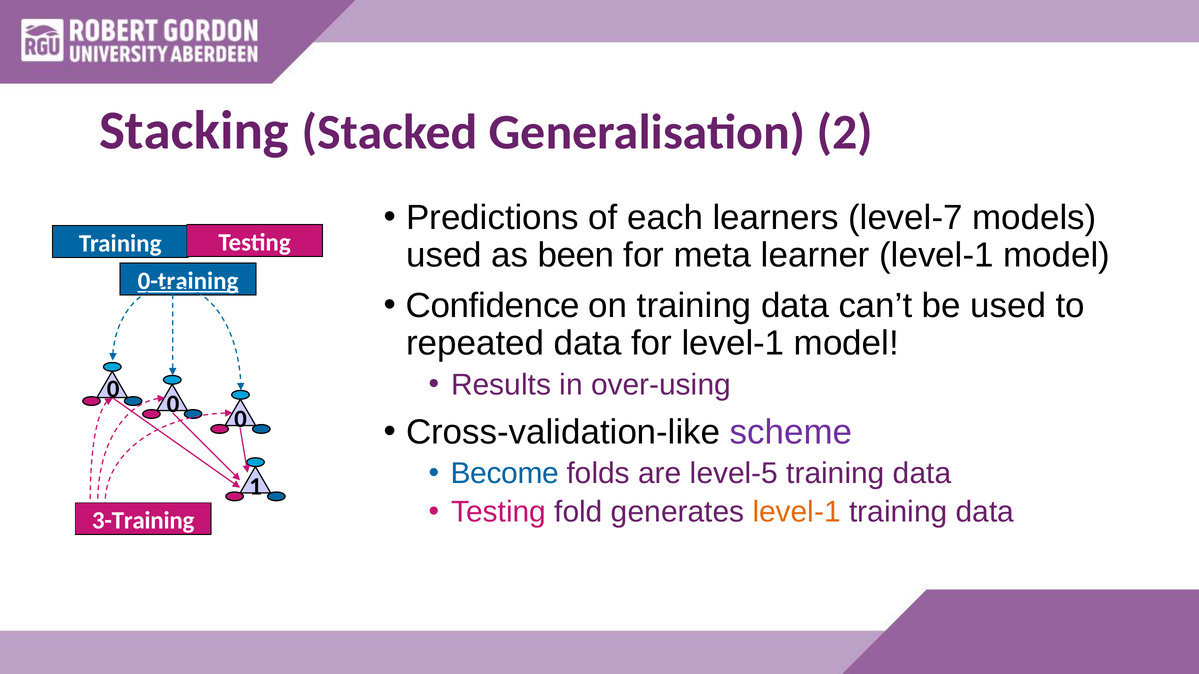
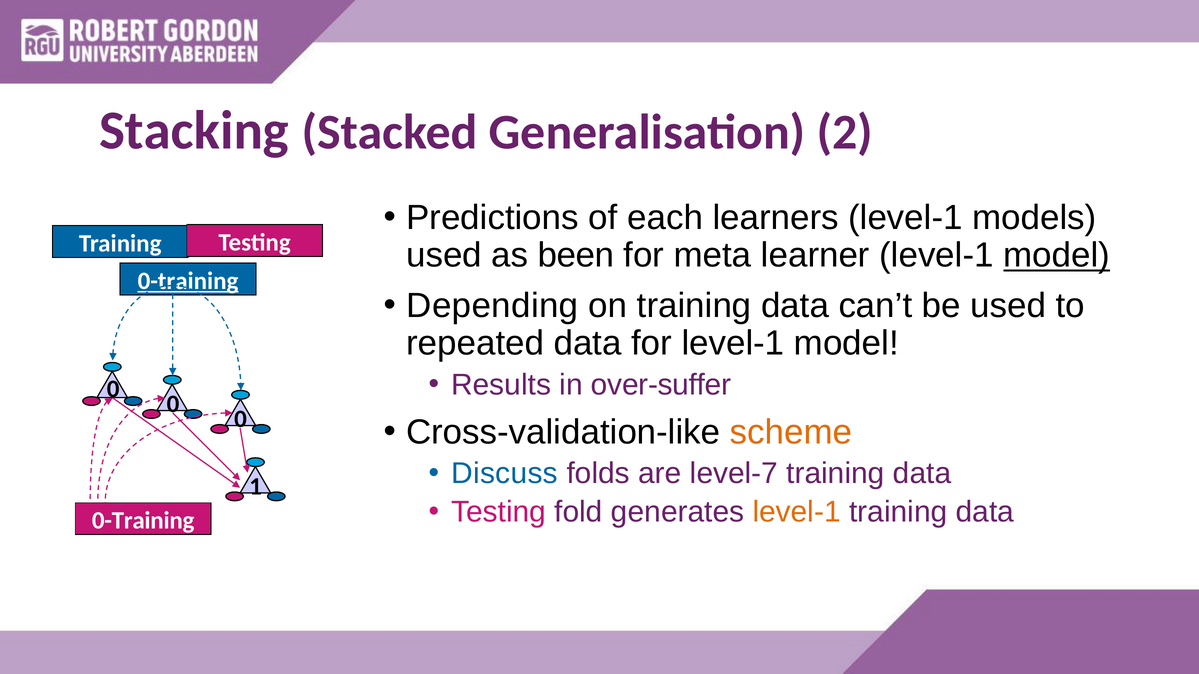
learners level-7: level-7 -> level-1 (905, 218)
model underline: none -> present (1057, 256)
Confidence: Confidence -> Depending (492, 306)
over-using: over-using -> over-suffer (661, 385)
scheme colour: purple -> orange (791, 432)
Become: Become -> Discuss (505, 474)
level-5: level-5 -> level-7 (734, 474)
3-Training: 3-Training -> 0-Training (143, 521)
